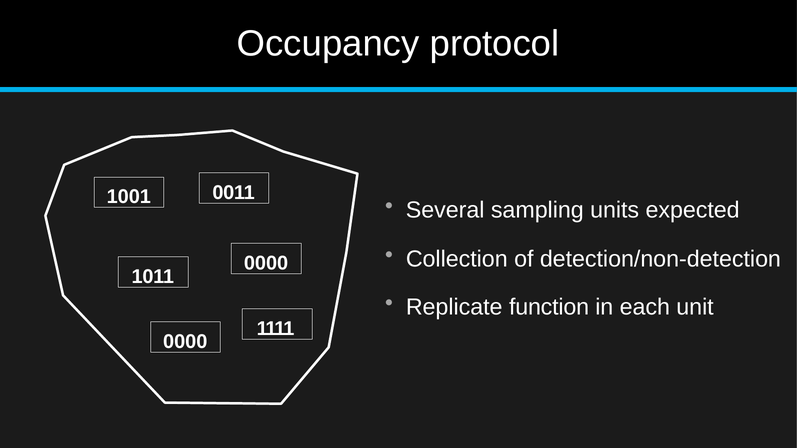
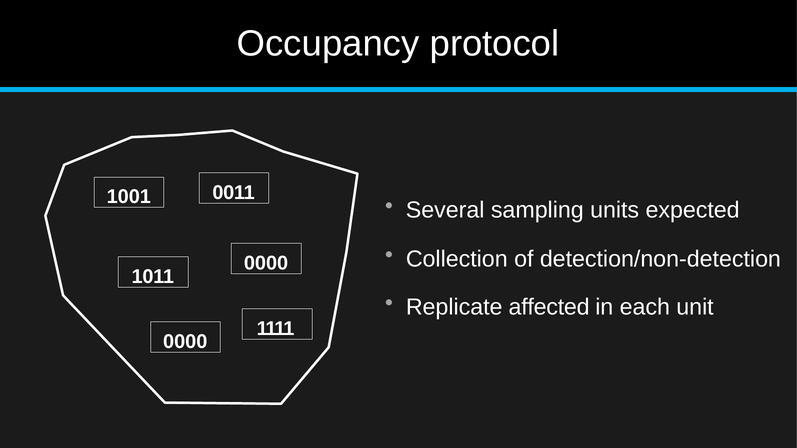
function: function -> affected (549, 307)
